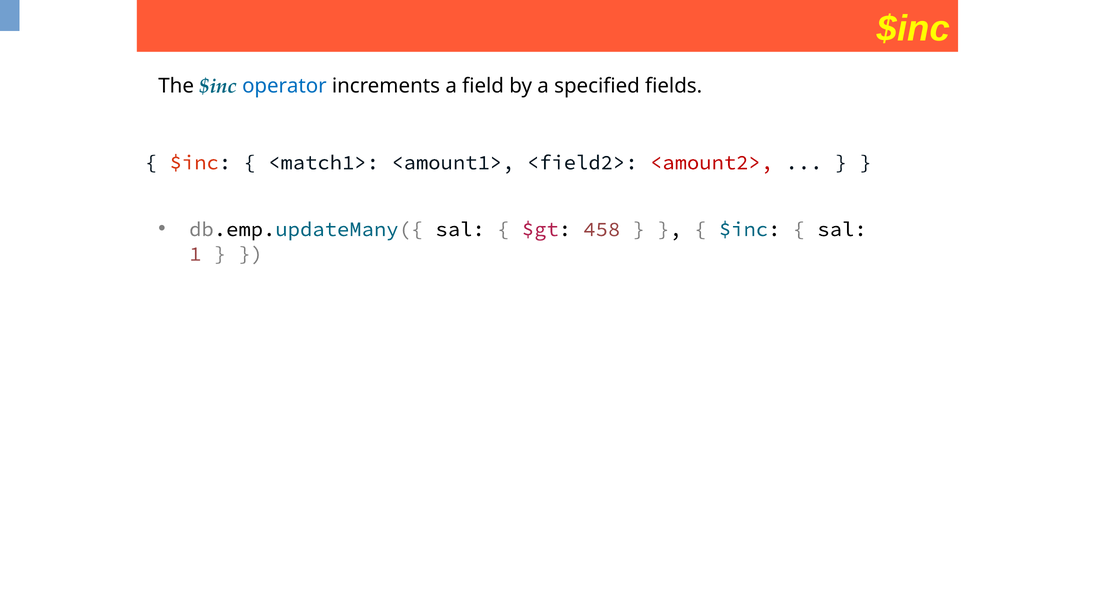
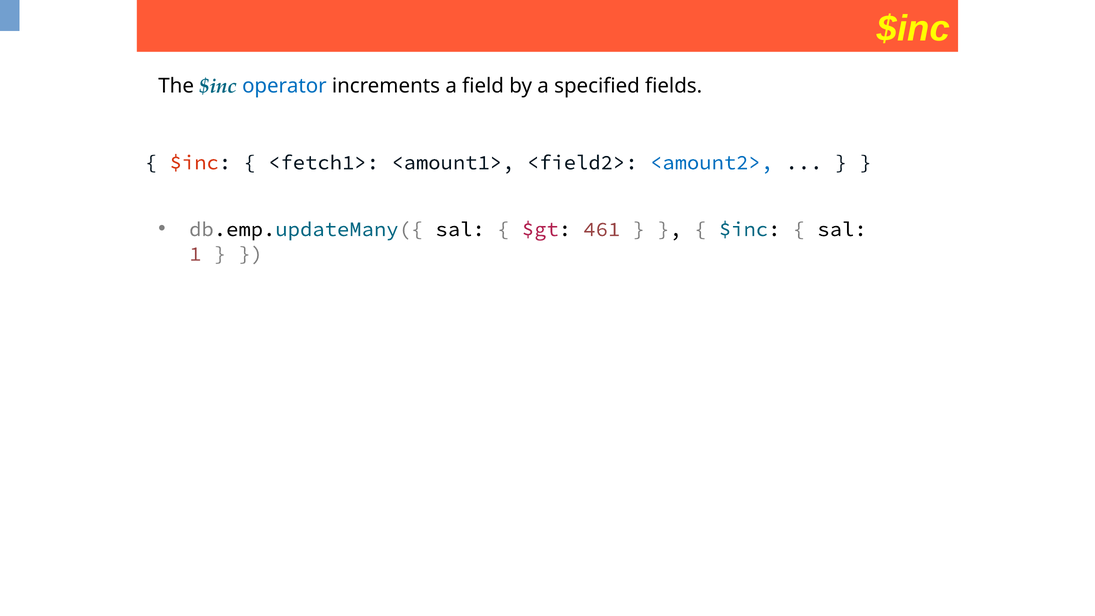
<match1>: <match1> -> <fetch1> (324, 163)
<amount2> colour: red -> blue (712, 163)
458: 458 -> 461 (602, 229)
